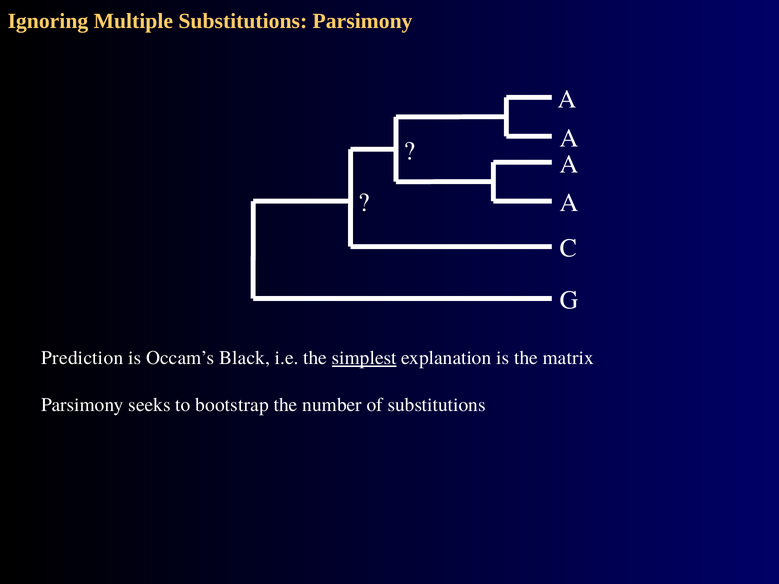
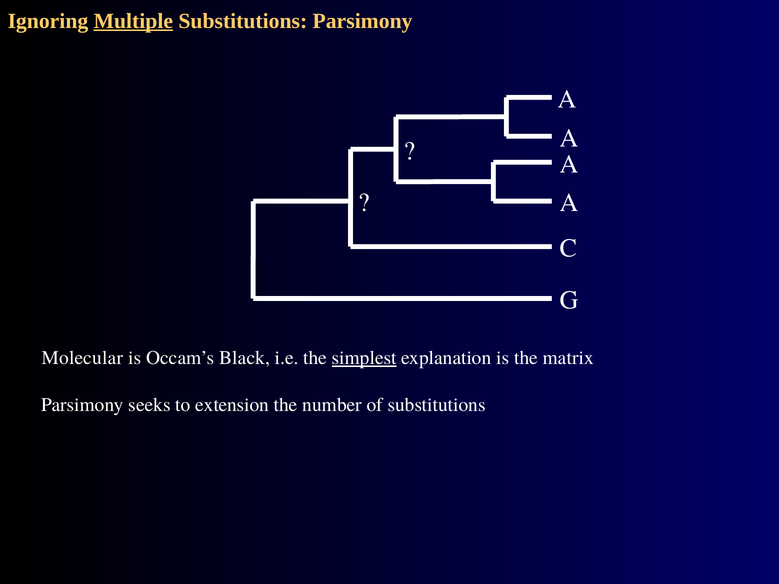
Multiple underline: none -> present (133, 21)
Prediction: Prediction -> Molecular (82, 358)
bootstrap: bootstrap -> extension (232, 405)
